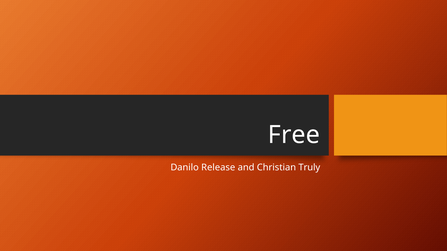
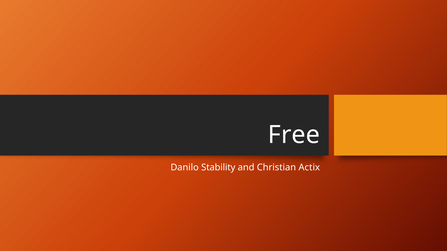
Release: Release -> Stability (218, 168)
Truly: Truly -> Actix (309, 168)
